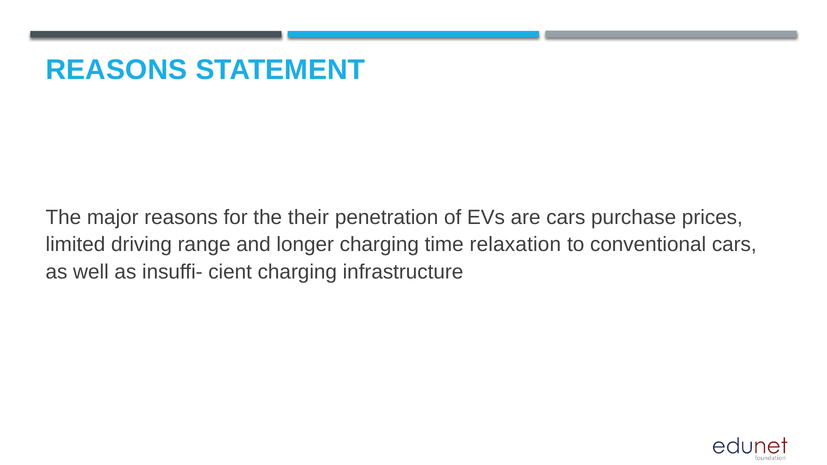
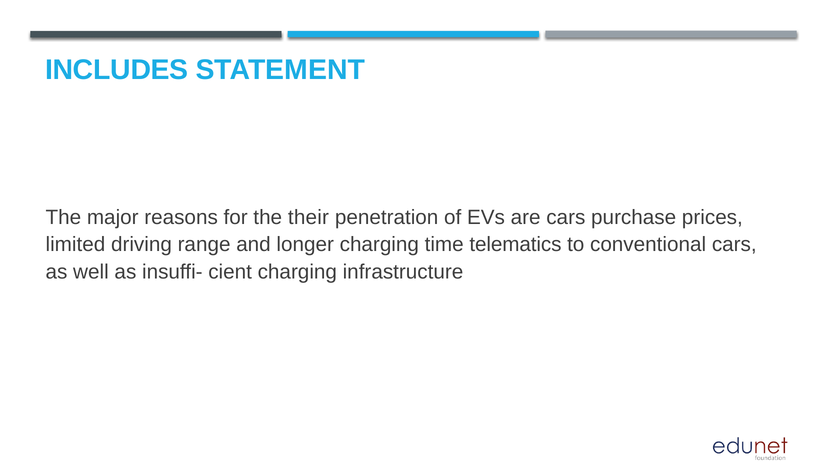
REASONS: REASONS -> INCLUDES (117, 70)
relaxation: relaxation -> telematics (515, 245)
